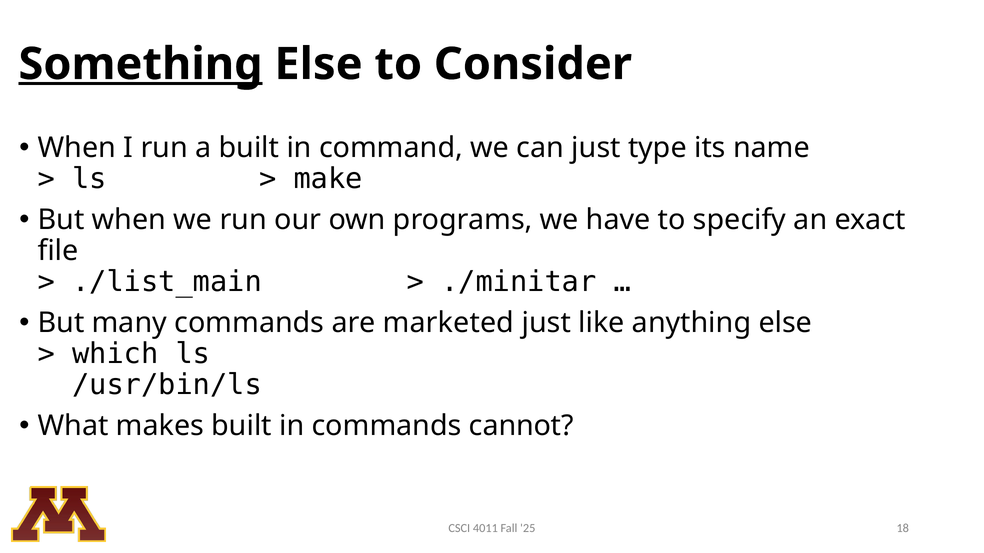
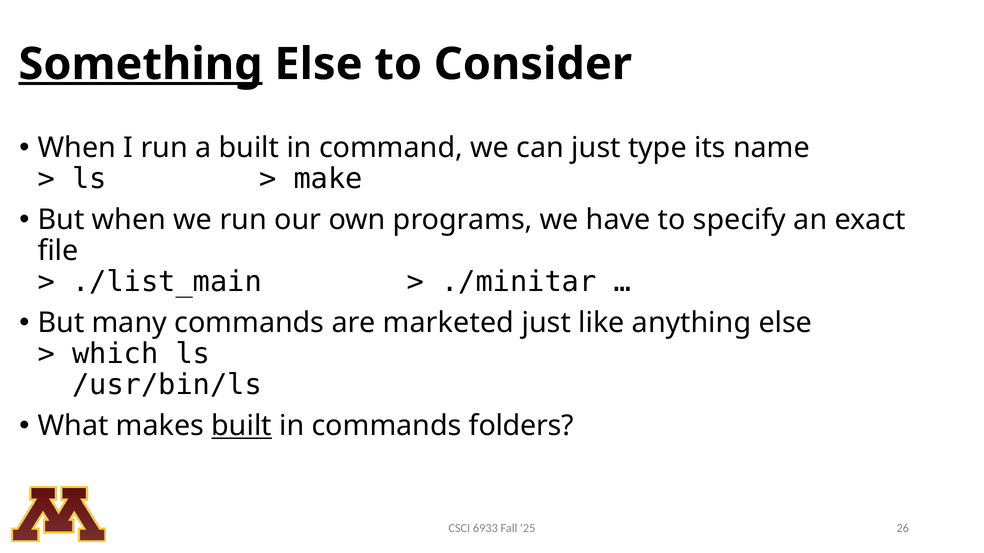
built underline: none -> present (242, 426)
cannot: cannot -> folders (521, 426)
4011: 4011 -> 6933 (485, 529)
18: 18 -> 26 (903, 528)
